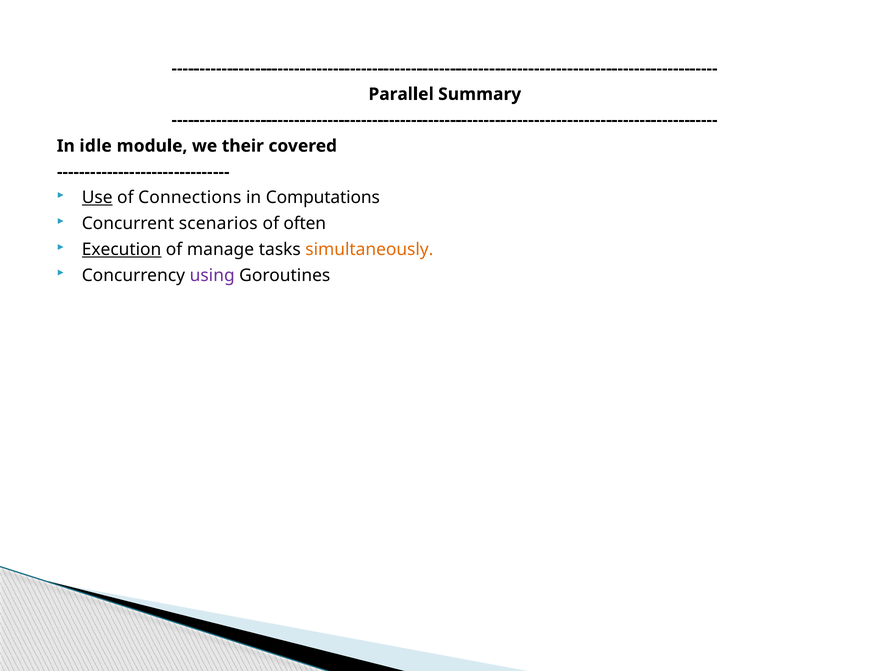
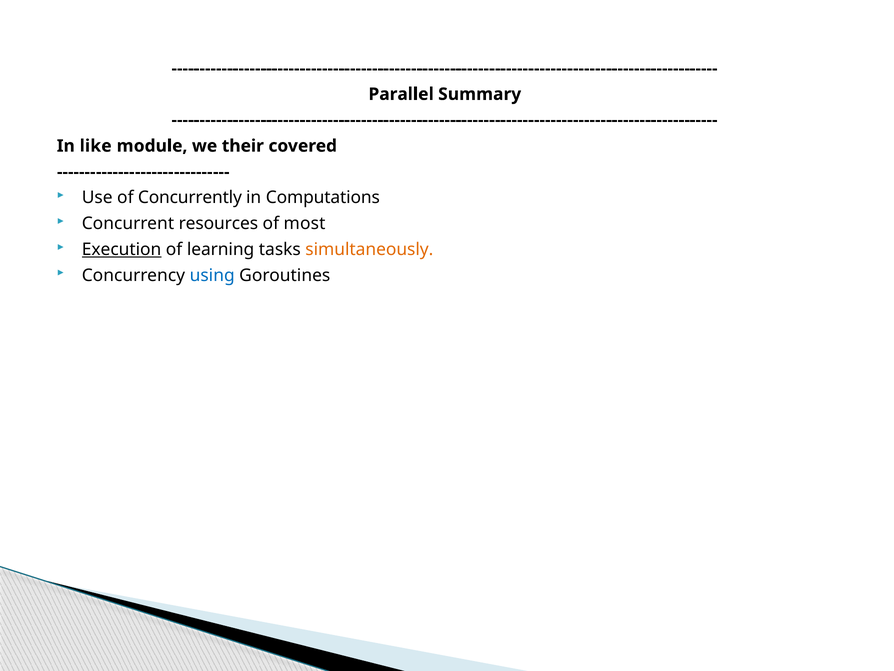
idle: idle -> like (96, 146)
Use underline: present -> none (97, 198)
Connections: Connections -> Concurrently (190, 198)
scenarios: scenarios -> resources (218, 223)
often: often -> most (305, 223)
manage: manage -> learning (221, 249)
using colour: purple -> blue (212, 275)
